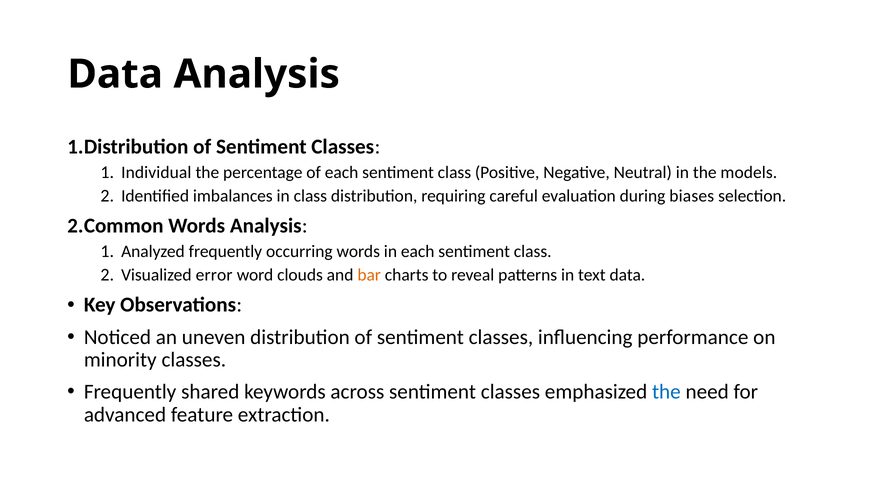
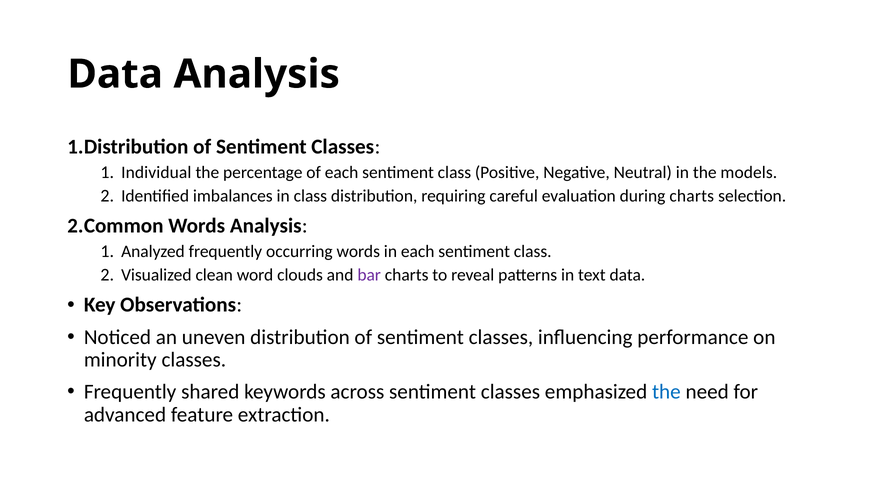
during biases: biases -> charts (692, 196)
error: error -> clean (214, 275)
bar colour: orange -> purple (369, 275)
